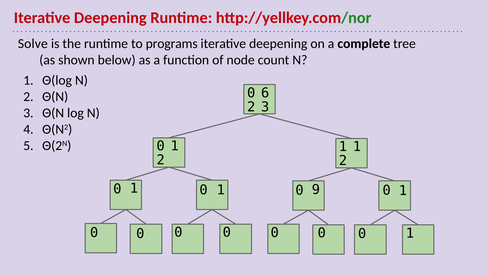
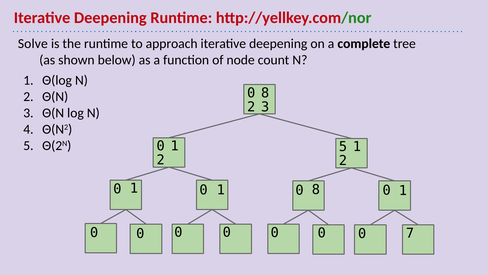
programs: programs -> approach (172, 44)
0 6: 6 -> 8 (265, 93)
1: 1 -> 5 (343, 147)
1 9: 9 -> 8 (316, 189)
0 1: 1 -> 7 (410, 233)
